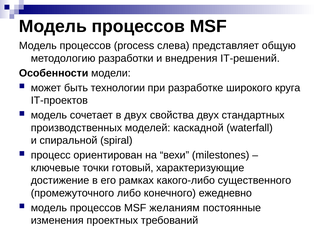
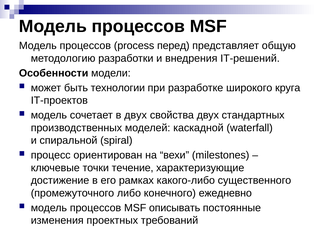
слева: слева -> перед (173, 46)
готовый: готовый -> течение (133, 168)
желаниям: желаниям -> описывать (175, 208)
